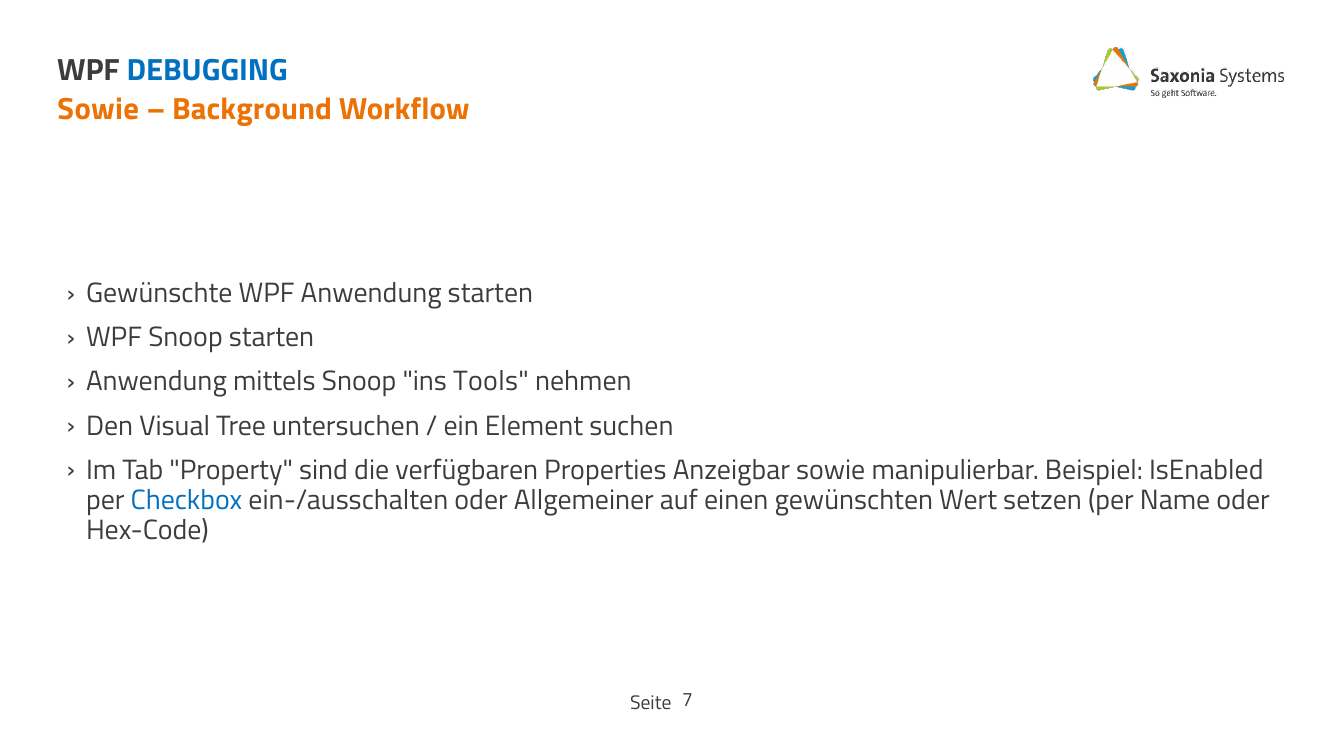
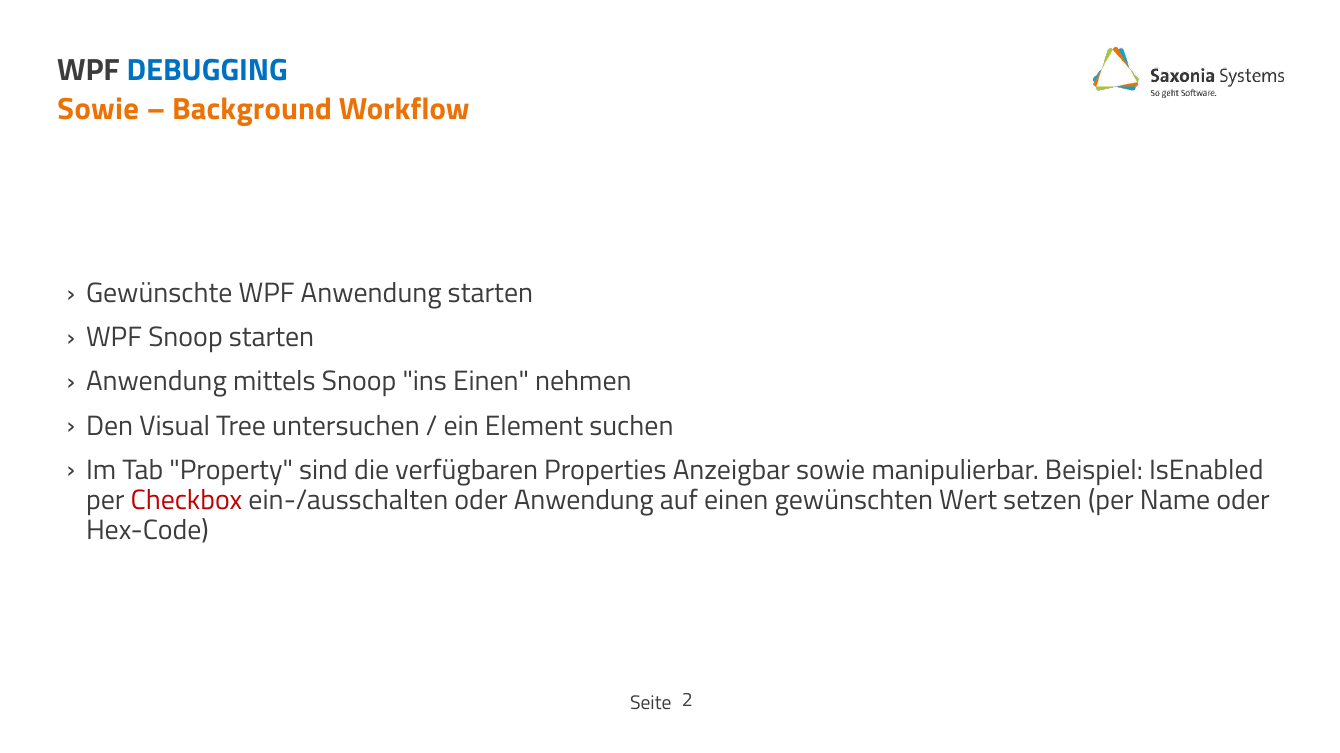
ins Tools: Tools -> Einen (491, 382)
Checkbox colour: blue -> red (186, 501)
oder Allgemeiner: Allgemeiner -> Anwendung (584, 501)
7: 7 -> 2 (687, 700)
